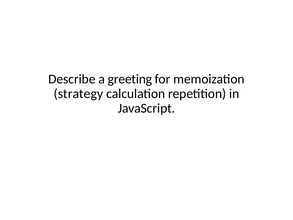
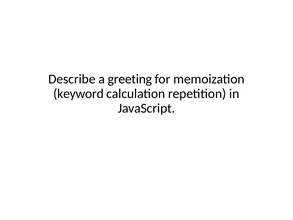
strategy: strategy -> keyword (78, 94)
